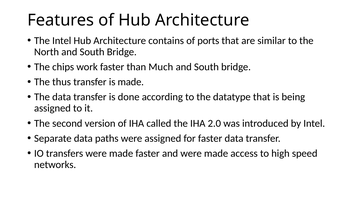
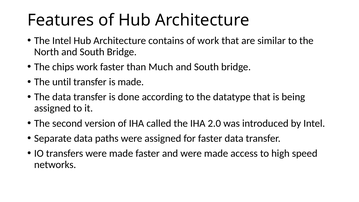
of ports: ports -> work (208, 41)
thus: thus -> until (62, 82)
